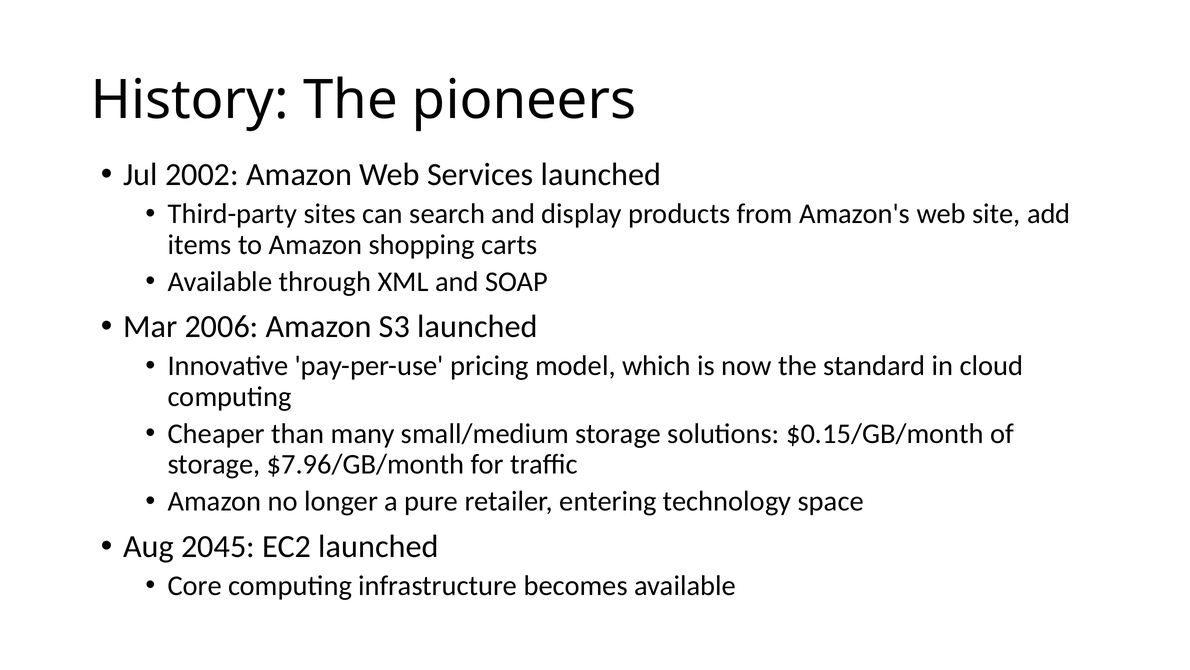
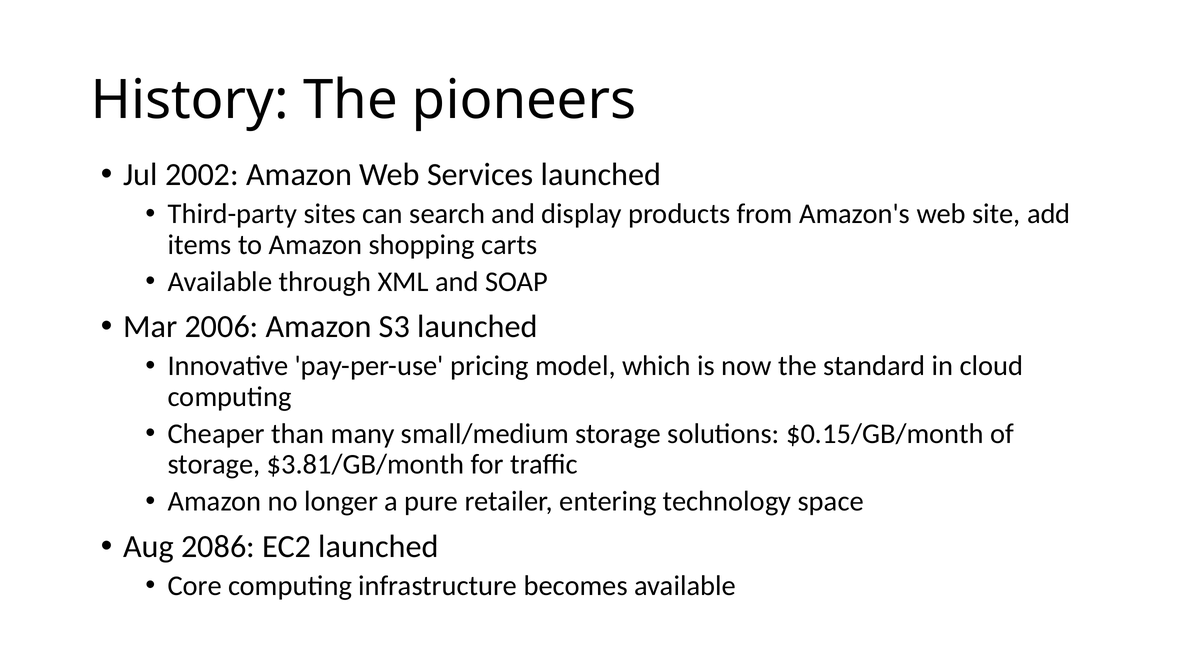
$7.96/GB/month: $7.96/GB/month -> $3.81/GB/month (366, 464)
2045: 2045 -> 2086 (218, 546)
